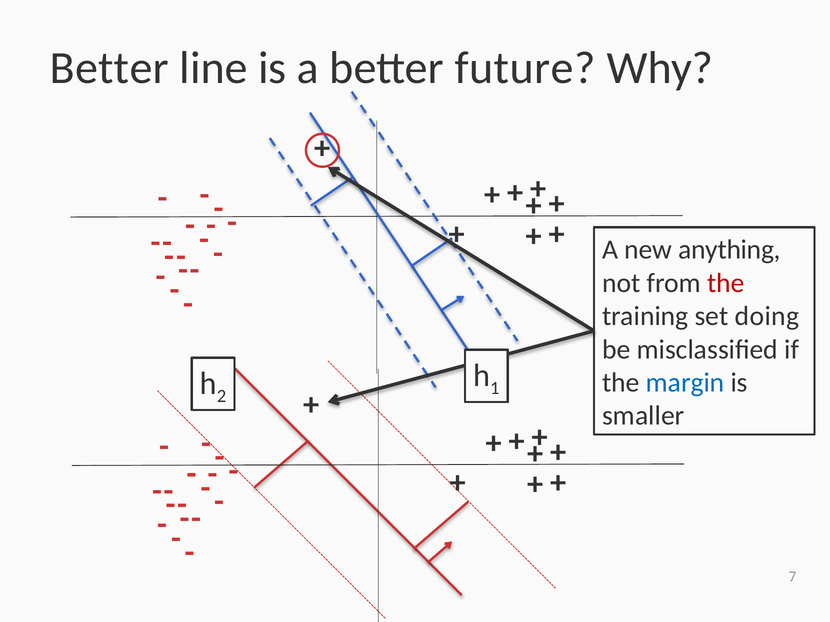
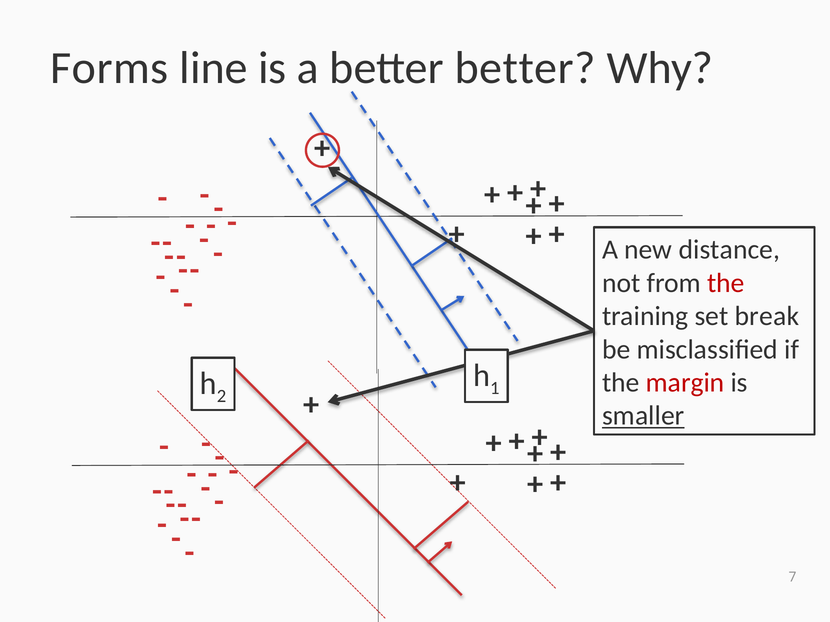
Better: Better -> Forms (109, 68)
future: future -> better (525, 68)
anything: anything -> distance (729, 250)
doing: doing -> break (767, 316)
margin colour: blue -> red (685, 383)
smaller underline: none -> present (643, 416)
